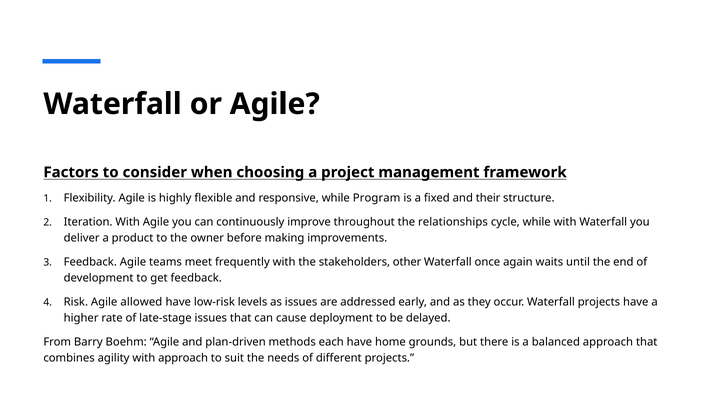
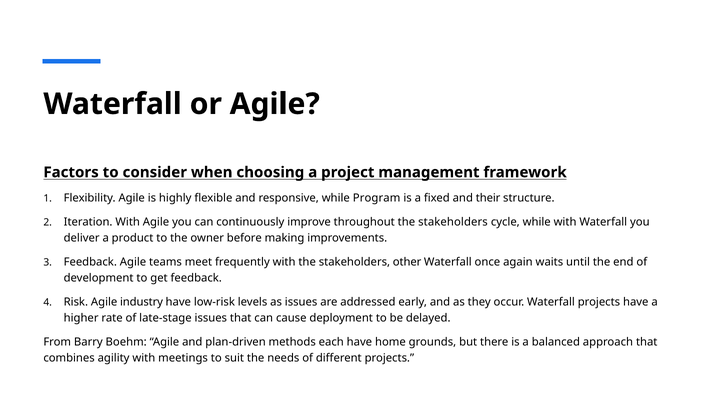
throughout the relationships: relationships -> stakeholders (453, 222)
allowed: allowed -> industry (141, 302)
with approach: approach -> meetings (183, 359)
